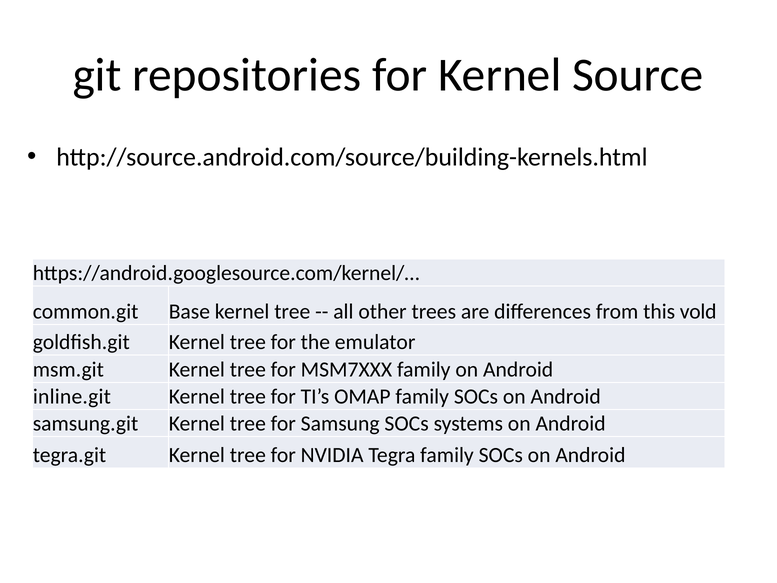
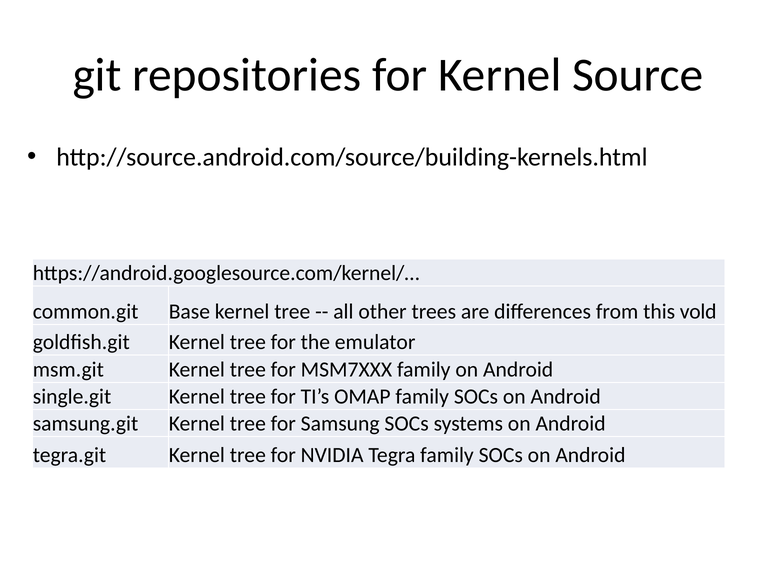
inline.git: inline.git -> single.git (72, 396)
